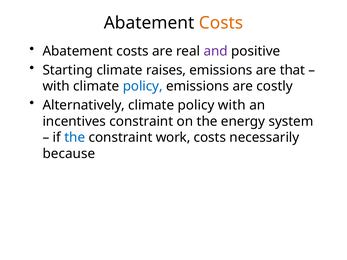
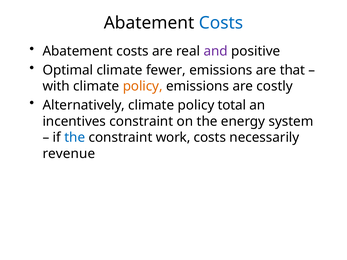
Costs colour: orange -> blue (221, 23)
Starting: Starting -> Optimal (68, 70)
raises: raises -> fewer (166, 70)
policy colour: blue -> orange (143, 86)
policy with: with -> total (232, 105)
because: because -> revenue (69, 154)
